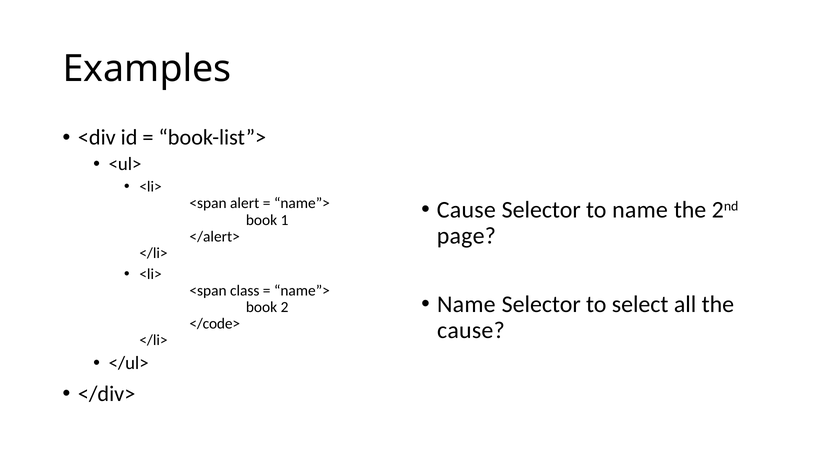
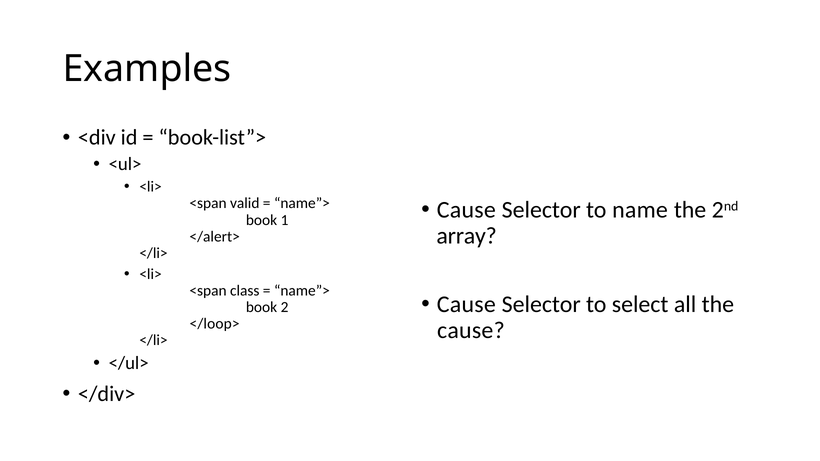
alert: alert -> valid (245, 203)
page: page -> array (467, 236)
Name: Name -> Cause (466, 305)
</code>: </code> -> </loop> (215, 324)
